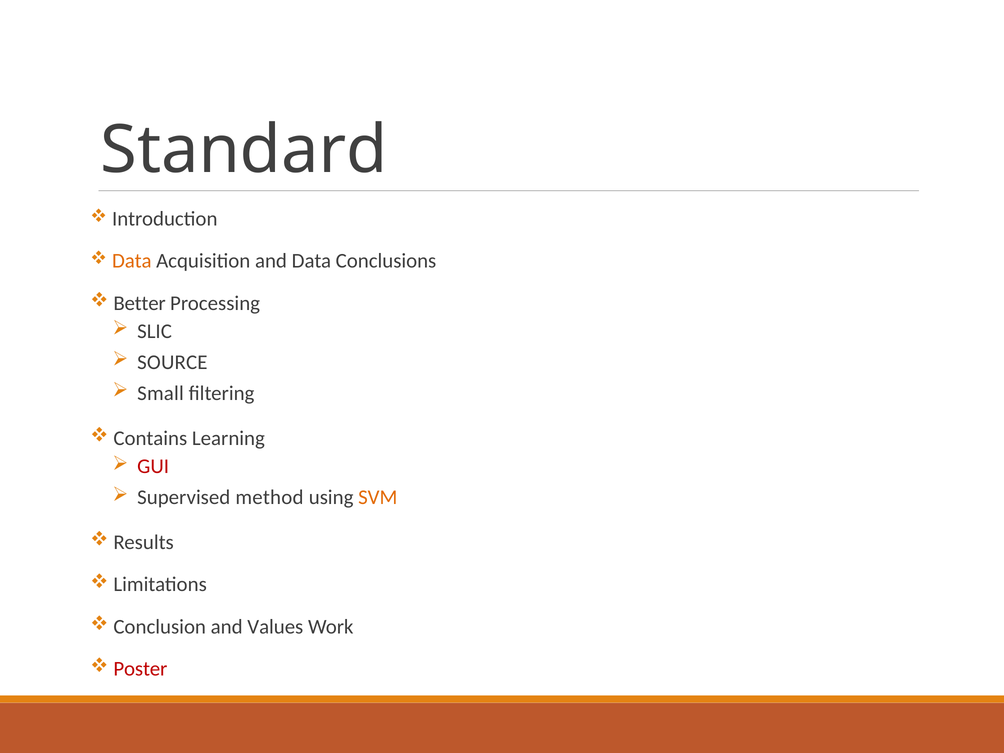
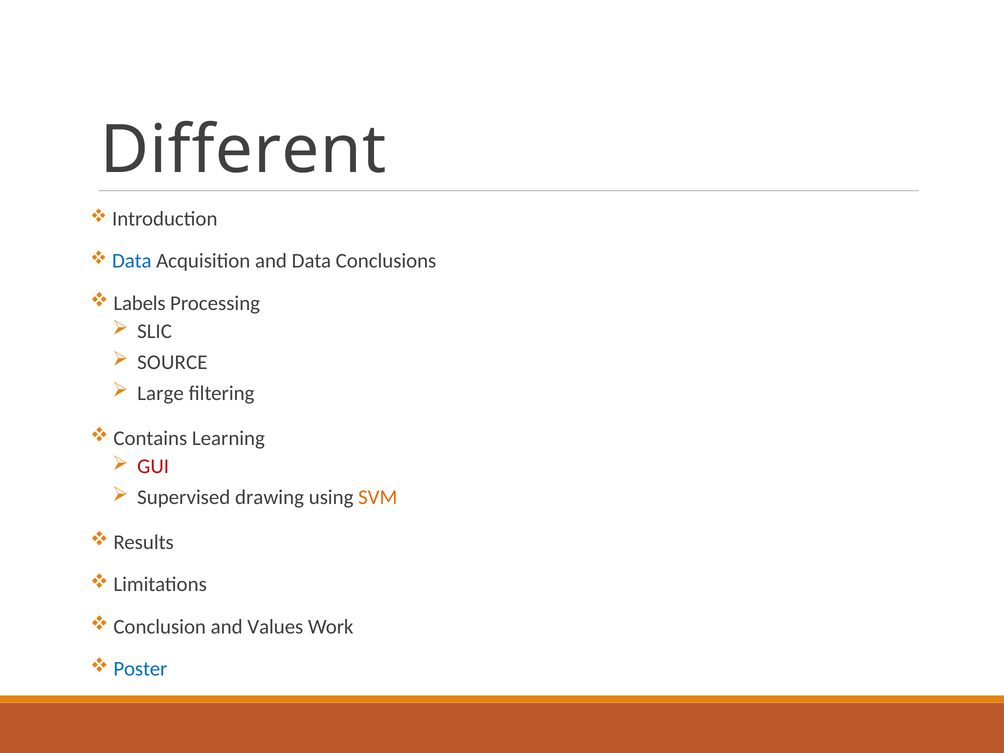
Standard: Standard -> Different (244, 150)
Data colour: orange -> blue (132, 261)
Better: Better -> Labels (140, 303)
Small: Small -> Large (161, 393)
method: method -> drawing (270, 497)
Poster colour: red -> blue (140, 669)
